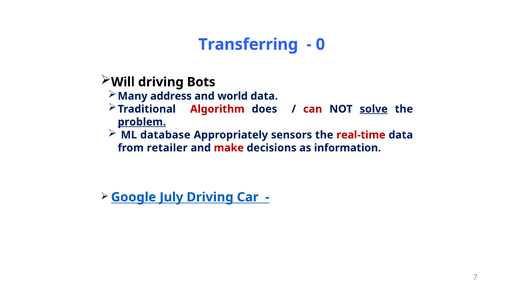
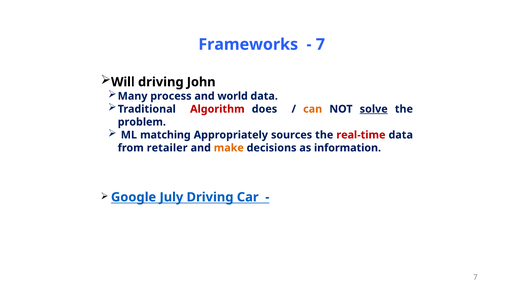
Transferring: Transferring -> Frameworks (248, 44)
0: 0 -> 7 (320, 44)
Bots: Bots -> John (201, 82)
address: address -> process (171, 96)
can colour: red -> orange (313, 109)
problem underline: present -> none (142, 122)
database: database -> matching (165, 135)
sensors: sensors -> sources (292, 135)
make colour: red -> orange (229, 148)
